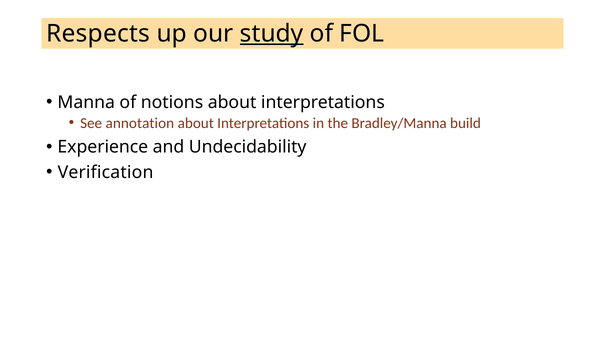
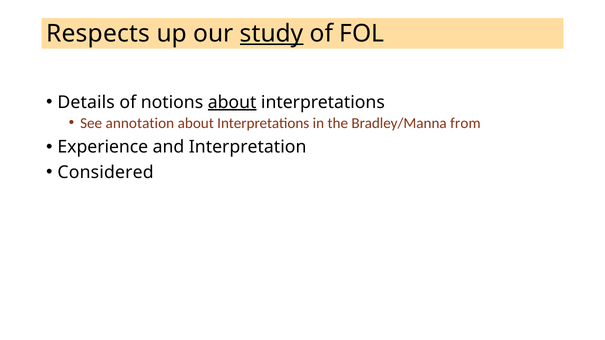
Manna: Manna -> Details (86, 102)
about underline: none -> present (232, 102)
build: build -> from (465, 123)
Undecidability: Undecidability -> Interpretation (248, 147)
Verification: Verification -> Considered (106, 172)
